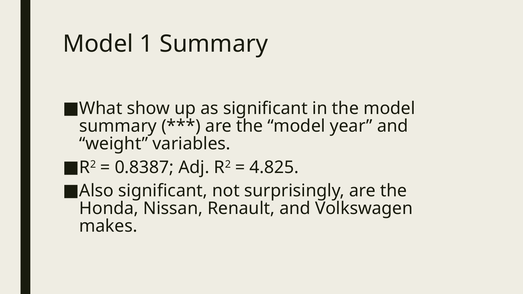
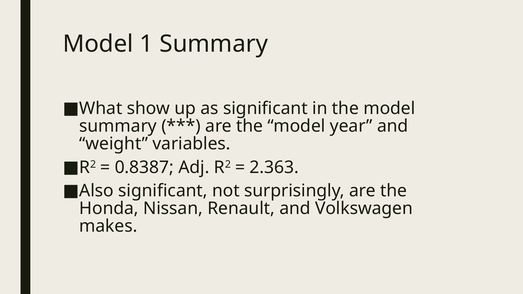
4.825: 4.825 -> 2.363 (274, 167)
